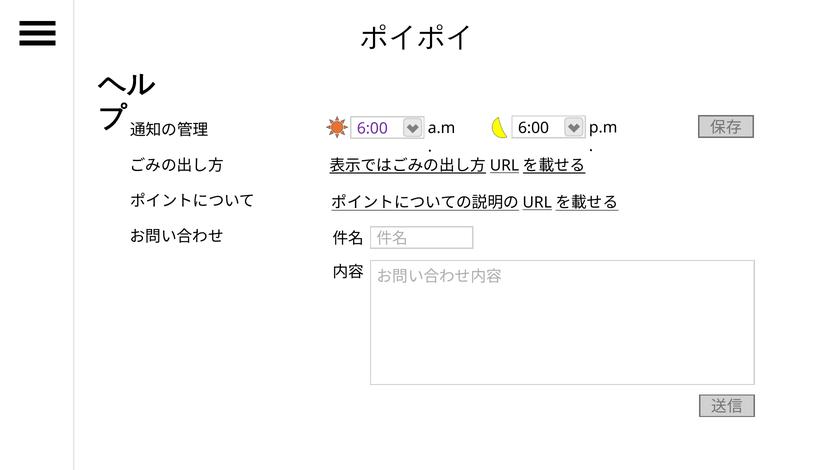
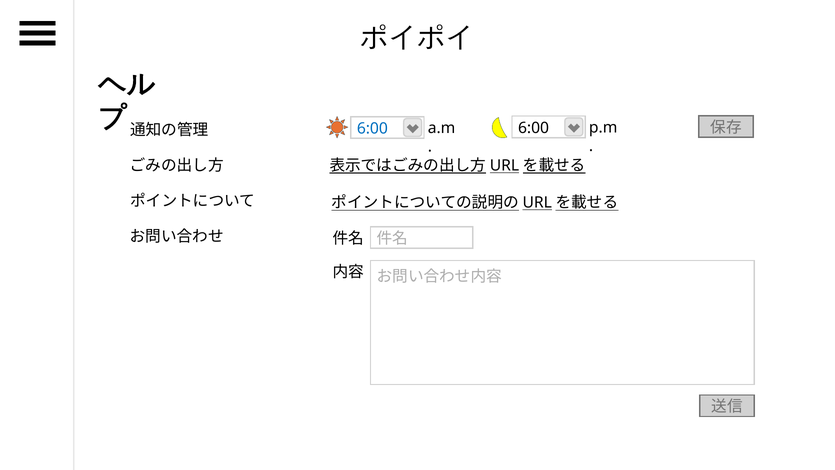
6:00 colour: purple -> blue (372, 128)
